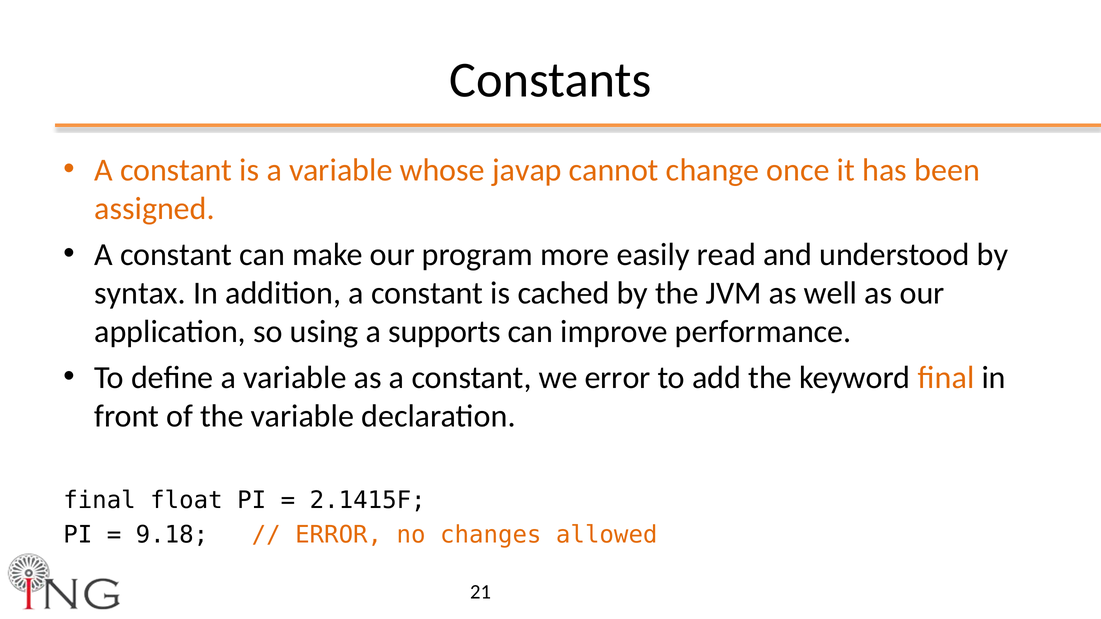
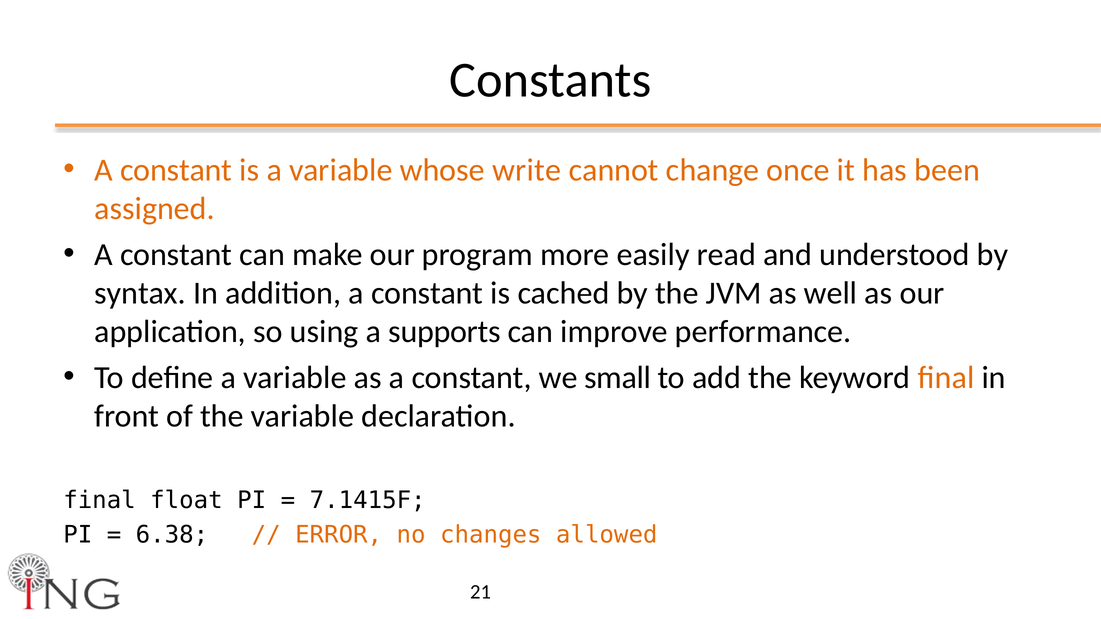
javap: javap -> write (527, 170)
we error: error -> small (618, 378)
2.1415F: 2.1415F -> 7.1415F (368, 501)
9.18: 9.18 -> 6.38 (172, 535)
